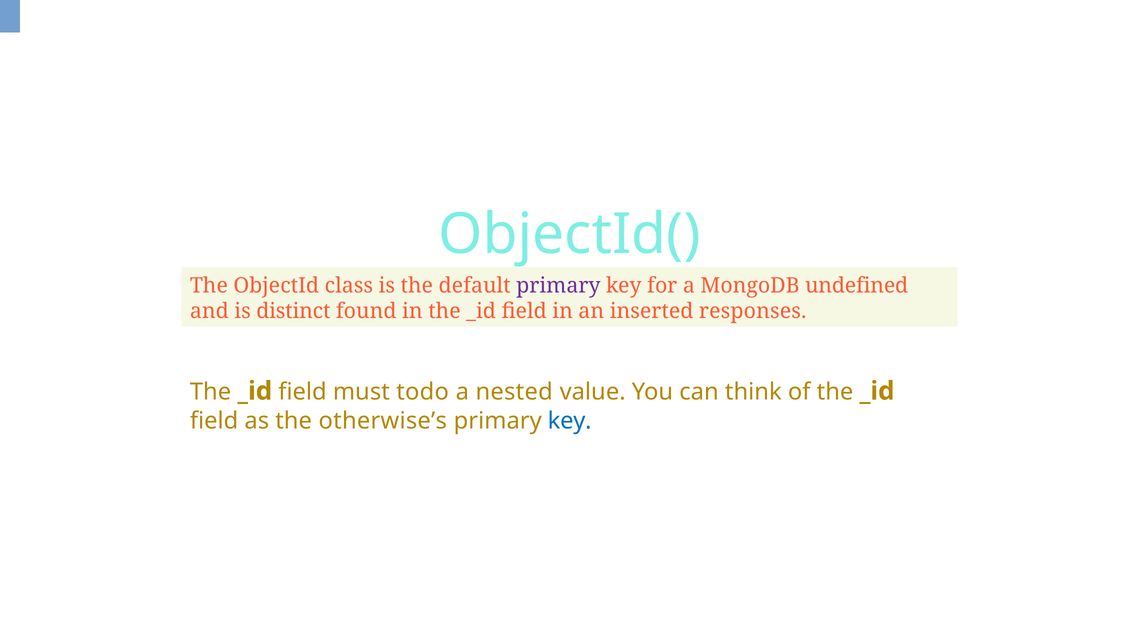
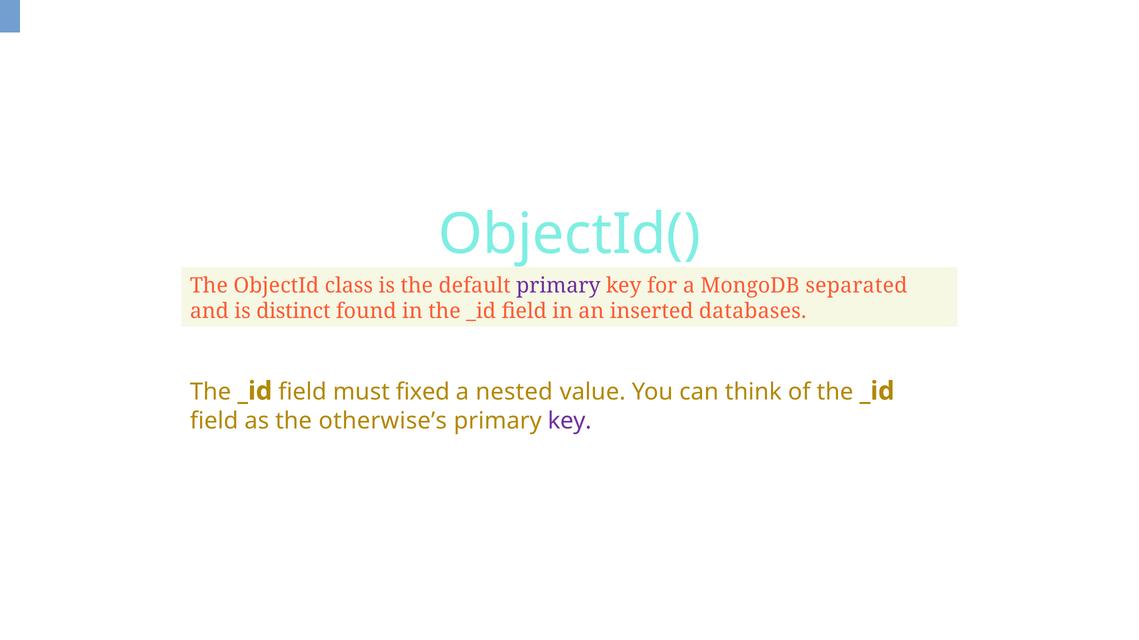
undefined: undefined -> separated (856, 286)
responses: responses -> databases (753, 311)
todo: todo -> fixed (423, 392)
key colour: blue -> purple (570, 421)
